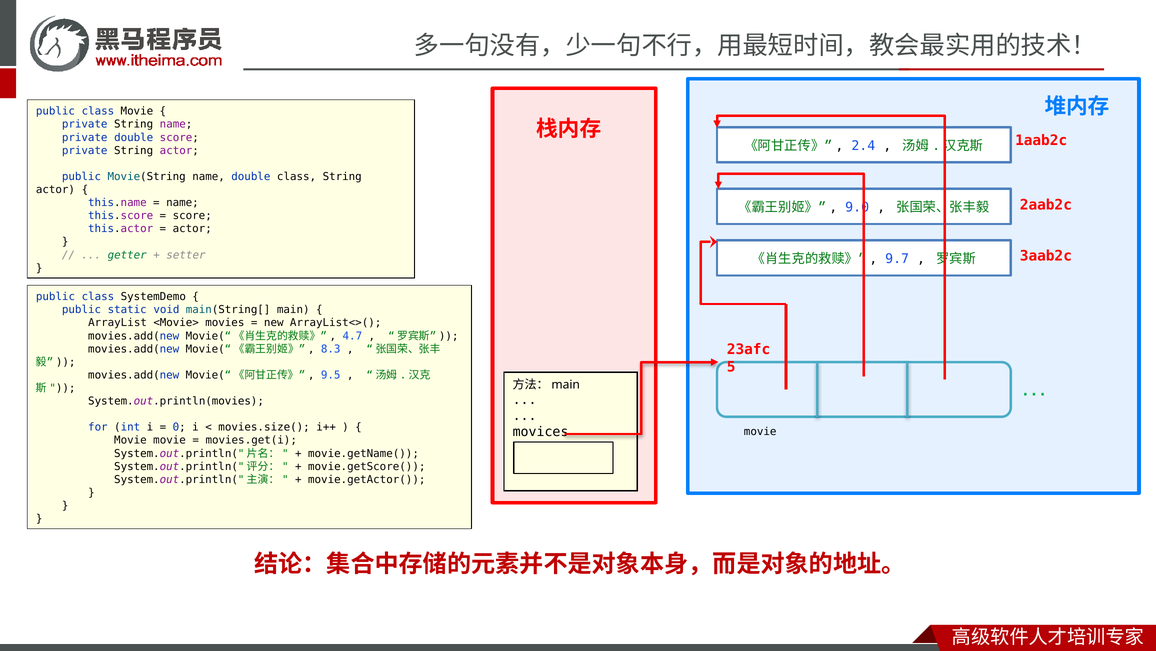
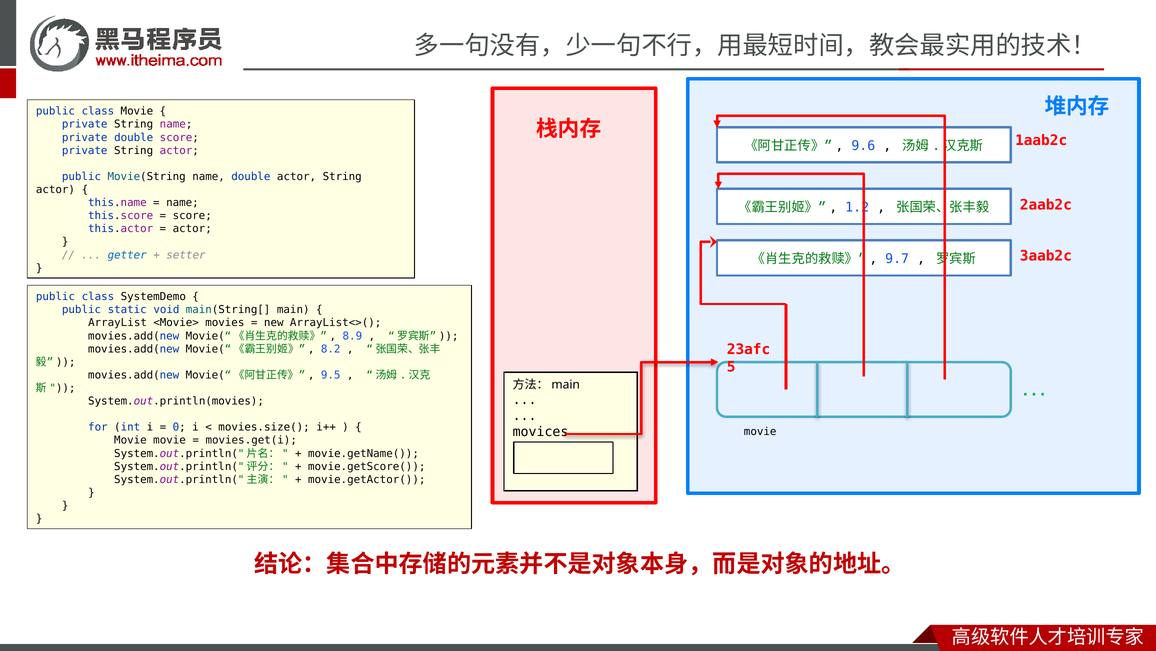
2.4: 2.4 -> 9.6 (863, 146)
double class: class -> actor (297, 176)
9.0: 9.0 -> 1.2 (857, 207)
getter colour: green -> blue (127, 255)
4.7: 4.7 -> 8.9 (352, 336)
8.3: 8.3 -> 8.2 (331, 349)
